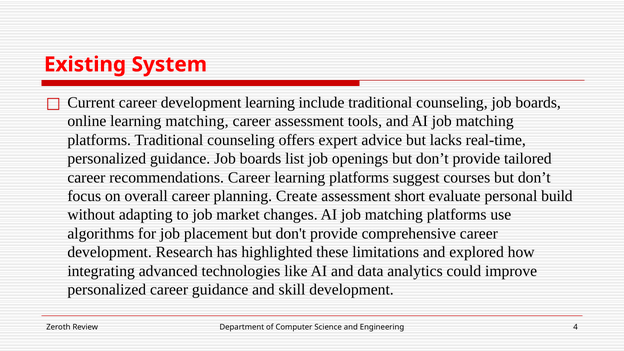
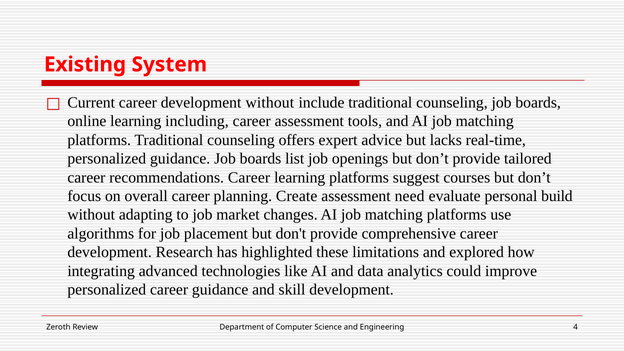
development learning: learning -> without (270, 102)
learning matching: matching -> including (197, 121)
short: short -> need (410, 196)
